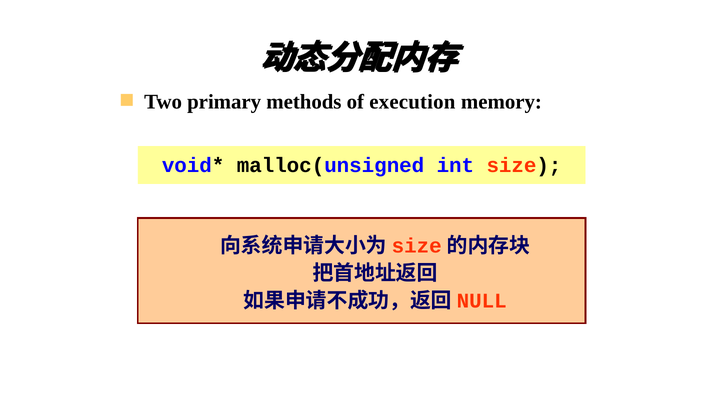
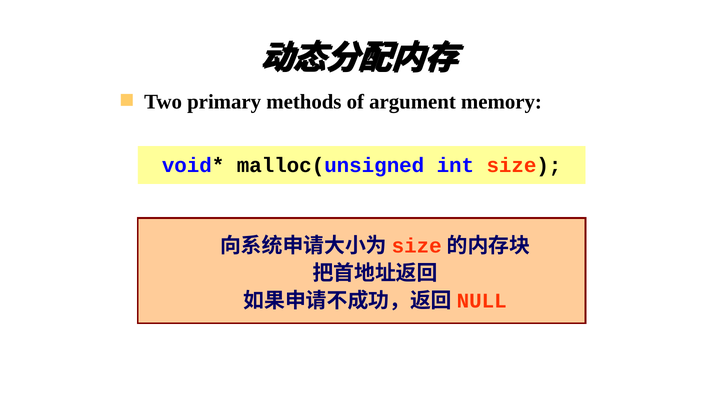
execution: execution -> argument (413, 102)
